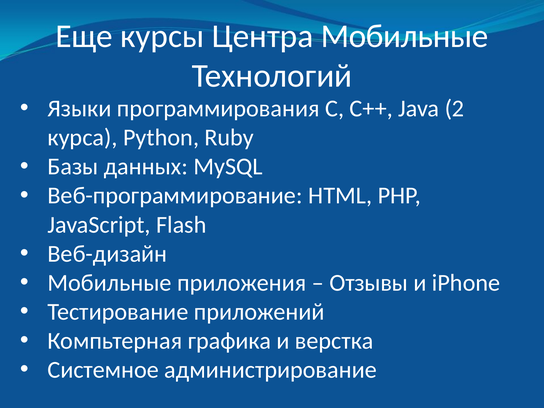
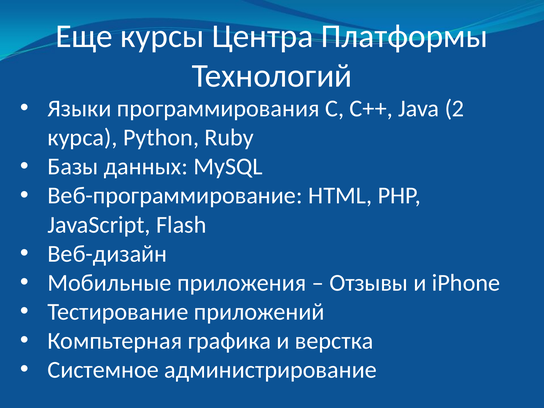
Центра Мобильные: Мобильные -> Платформы (404, 36)
